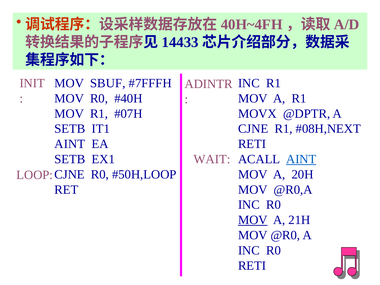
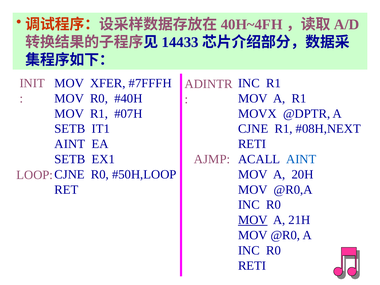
SBUF: SBUF -> XFER (108, 83)
WAIT: WAIT -> AJMP (212, 159)
AINT underline: present -> none (301, 159)
